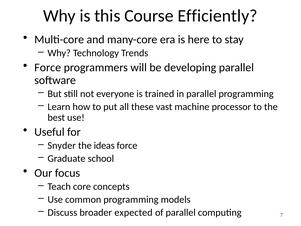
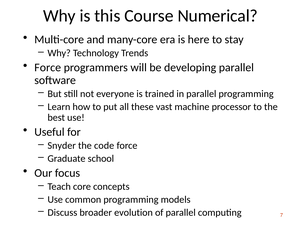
Efficiently: Efficiently -> Numerical (218, 16)
ideas: ideas -> code (104, 145)
expected: expected -> evolution (134, 212)
